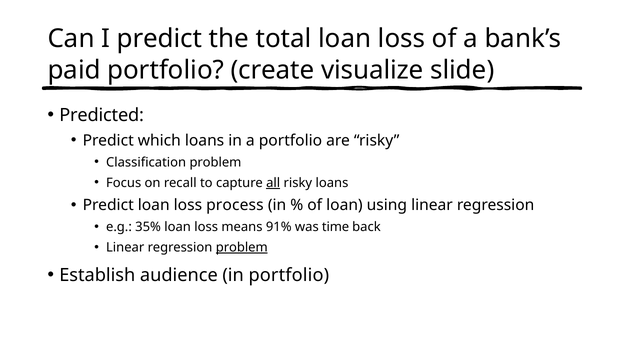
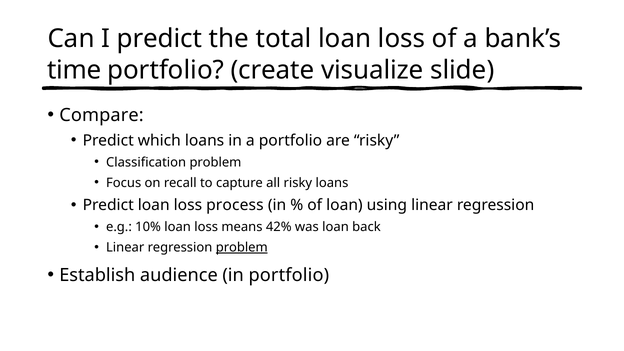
paid: paid -> time (74, 70)
Predicted: Predicted -> Compare (101, 115)
all underline: present -> none (273, 183)
35%: 35% -> 10% (148, 227)
91%: 91% -> 42% (279, 227)
was time: time -> loan (336, 227)
